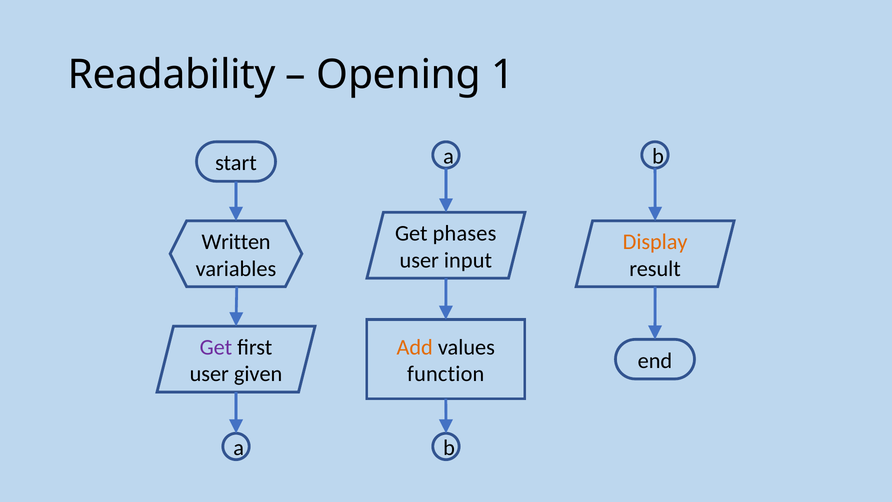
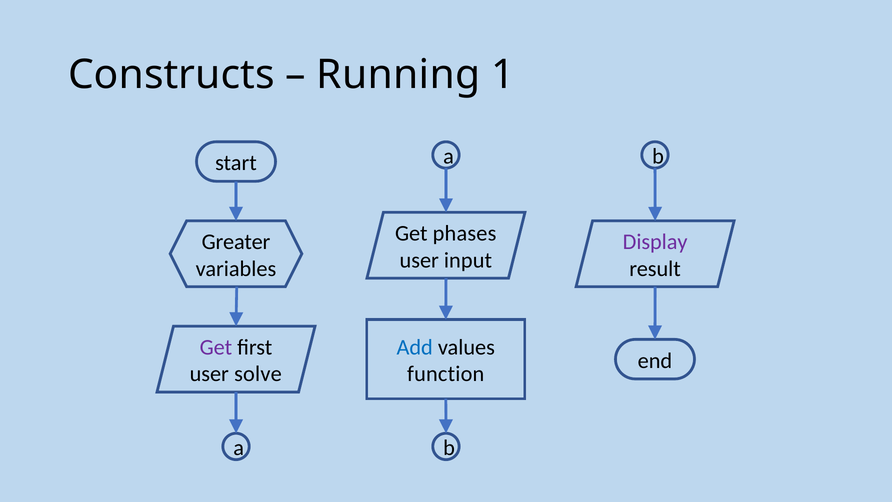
Readability: Readability -> Constructs (171, 75)
Opening: Opening -> Running (398, 75)
Written: Written -> Greater (236, 242)
Display colour: orange -> purple (655, 242)
Add colour: orange -> blue (415, 347)
given: given -> solve (258, 374)
